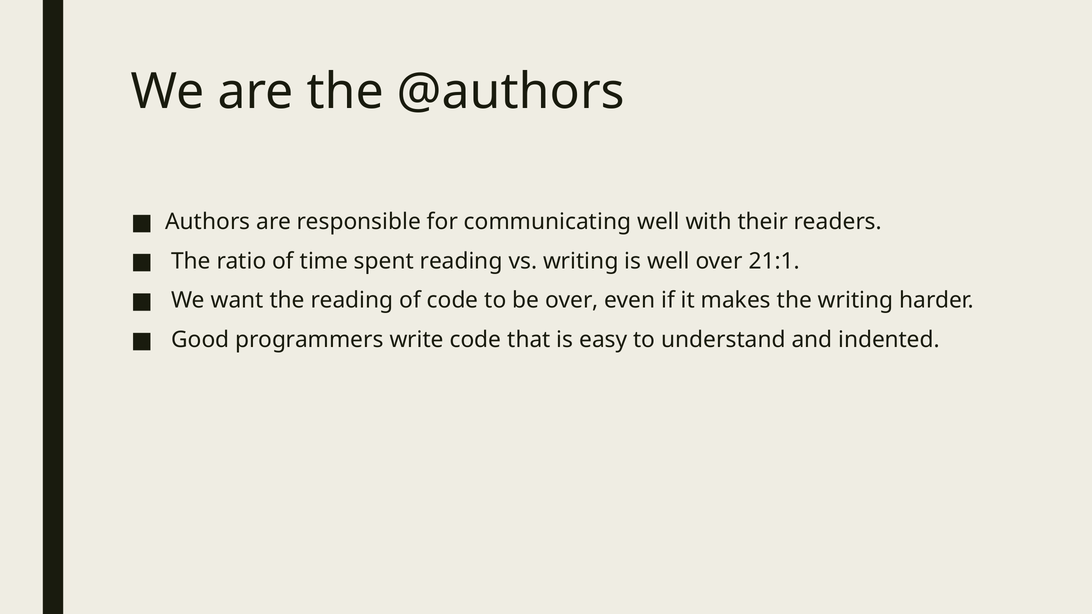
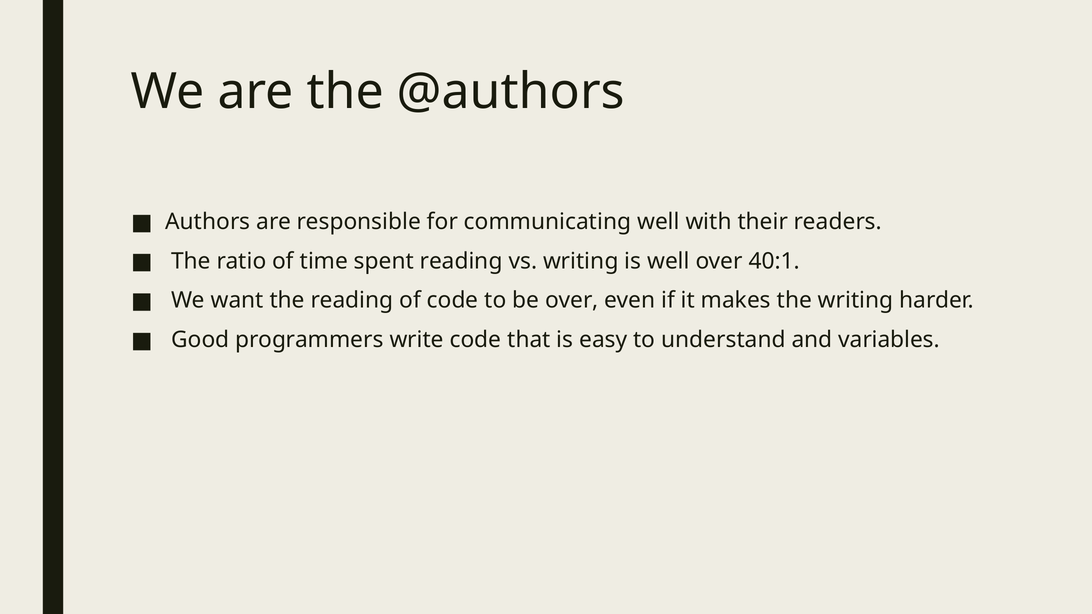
21:1: 21:1 -> 40:1 (774, 261)
indented: indented -> variables (889, 340)
